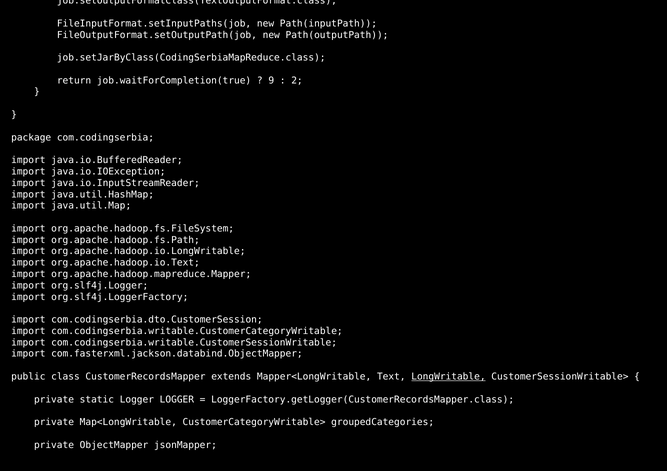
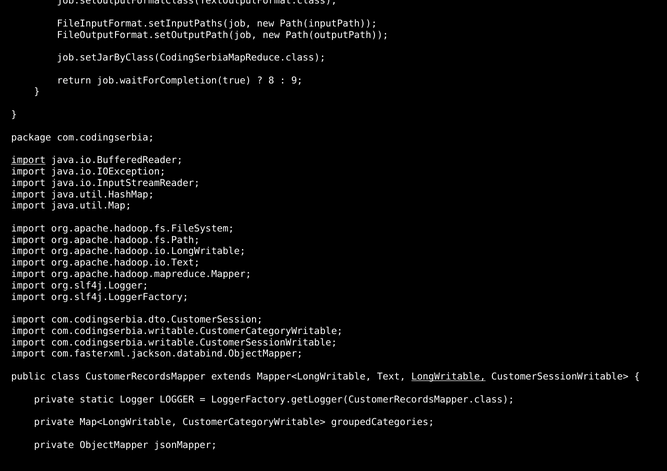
9: 9 -> 8 (271, 81)
2: 2 -> 9 (297, 81)
import underline: none -> present (28, 160)
